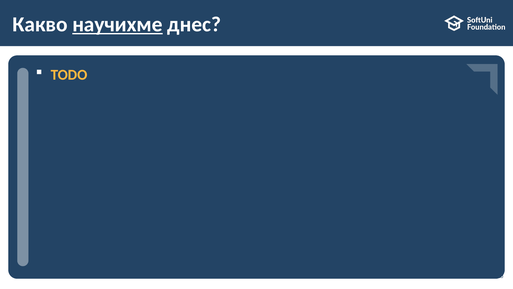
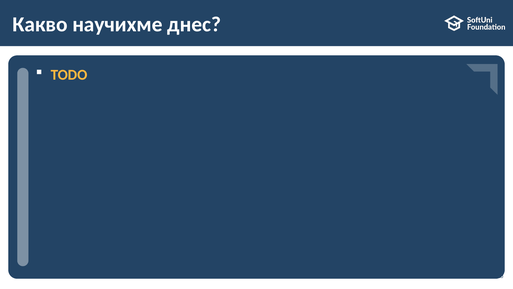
научихме underline: present -> none (117, 24)
